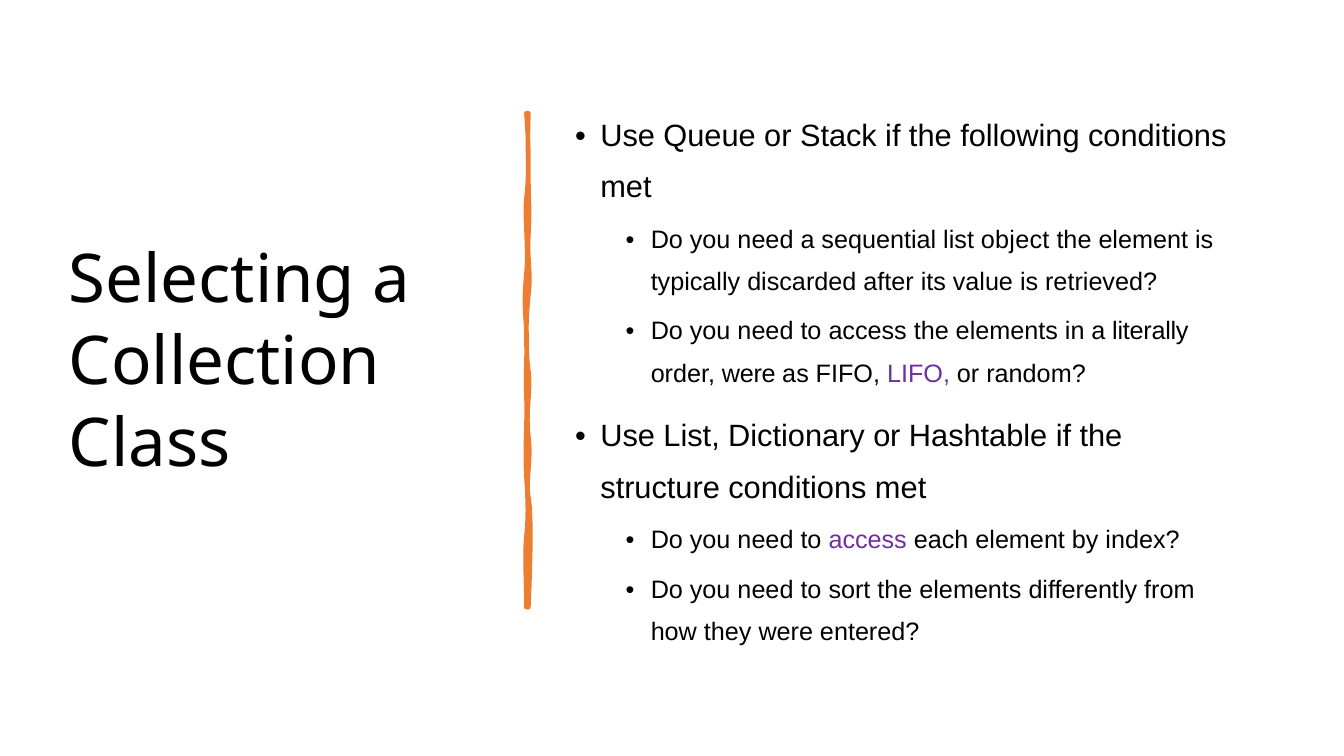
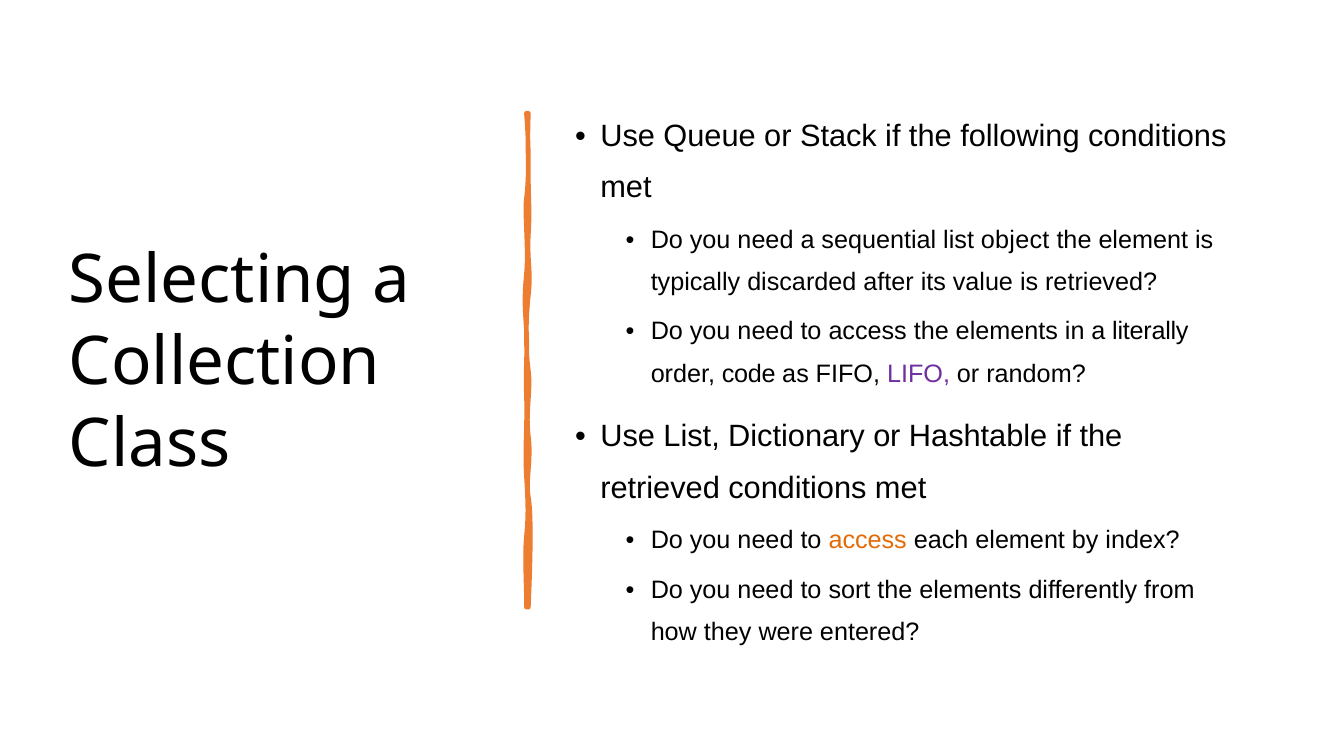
order were: were -> code (749, 374)
structure: structure -> retrieved (660, 488)
access colour: purple -> orange (868, 541)
